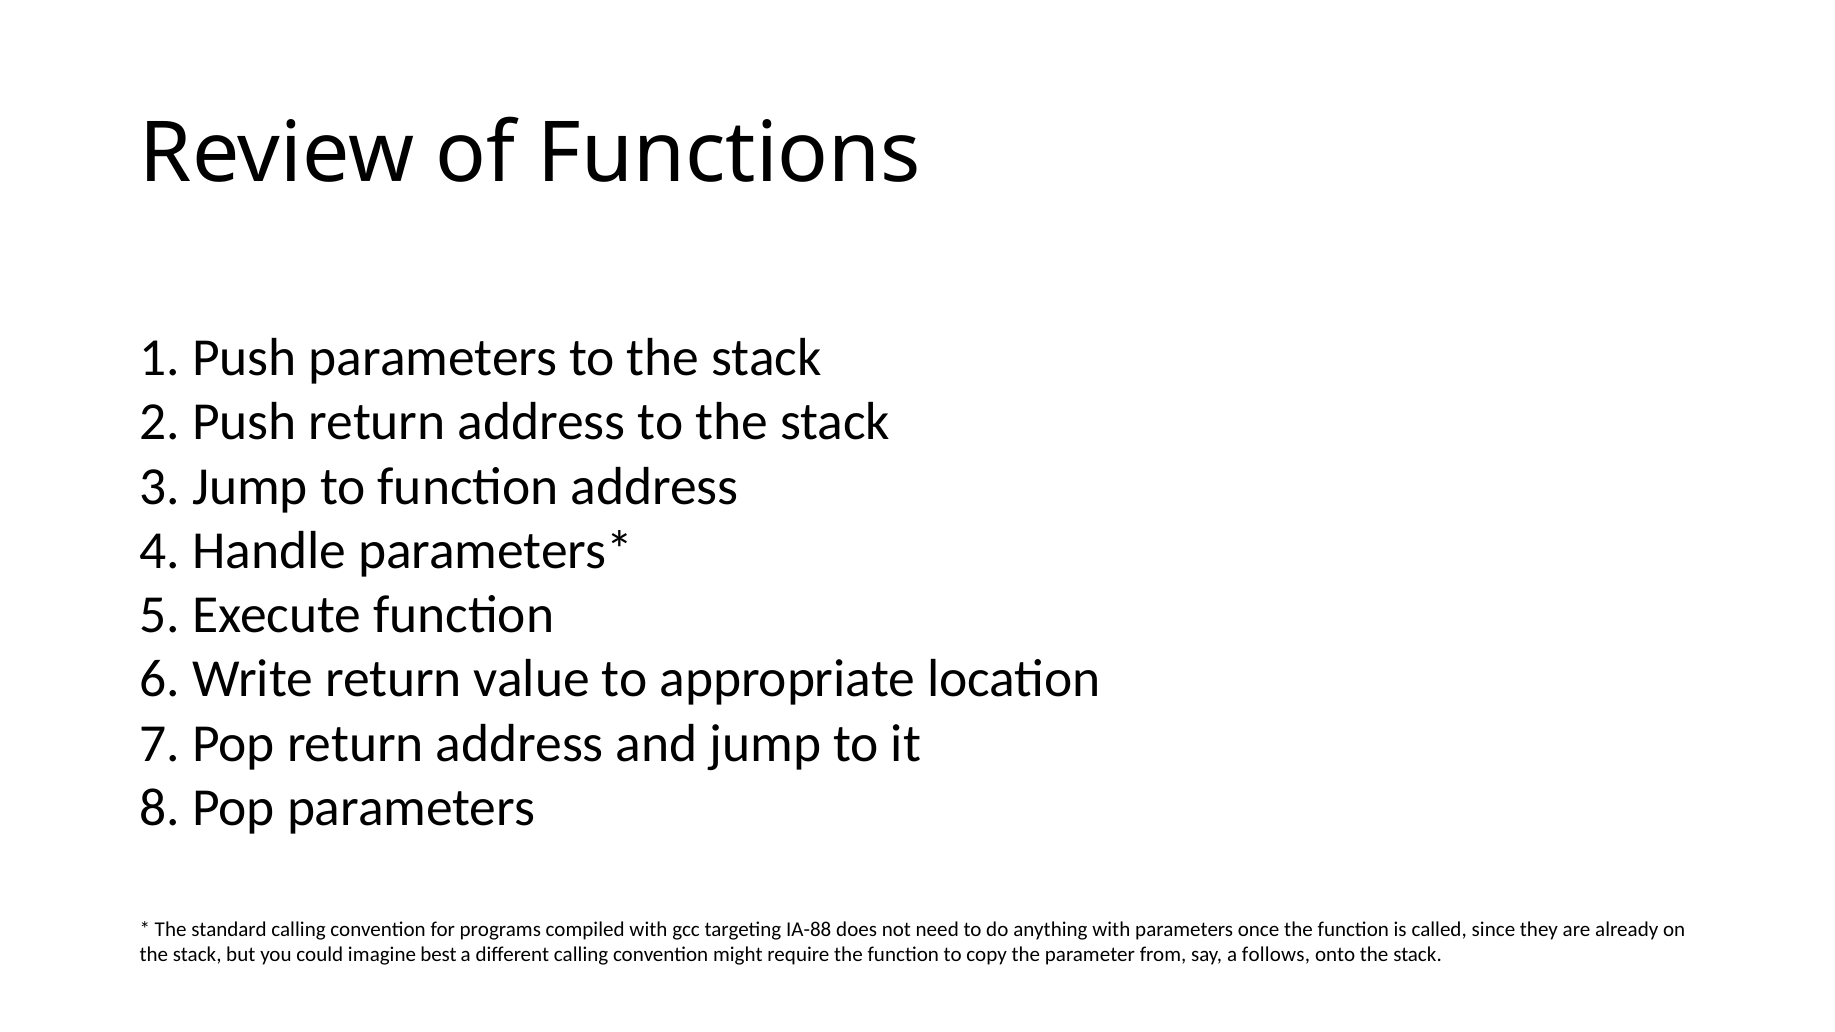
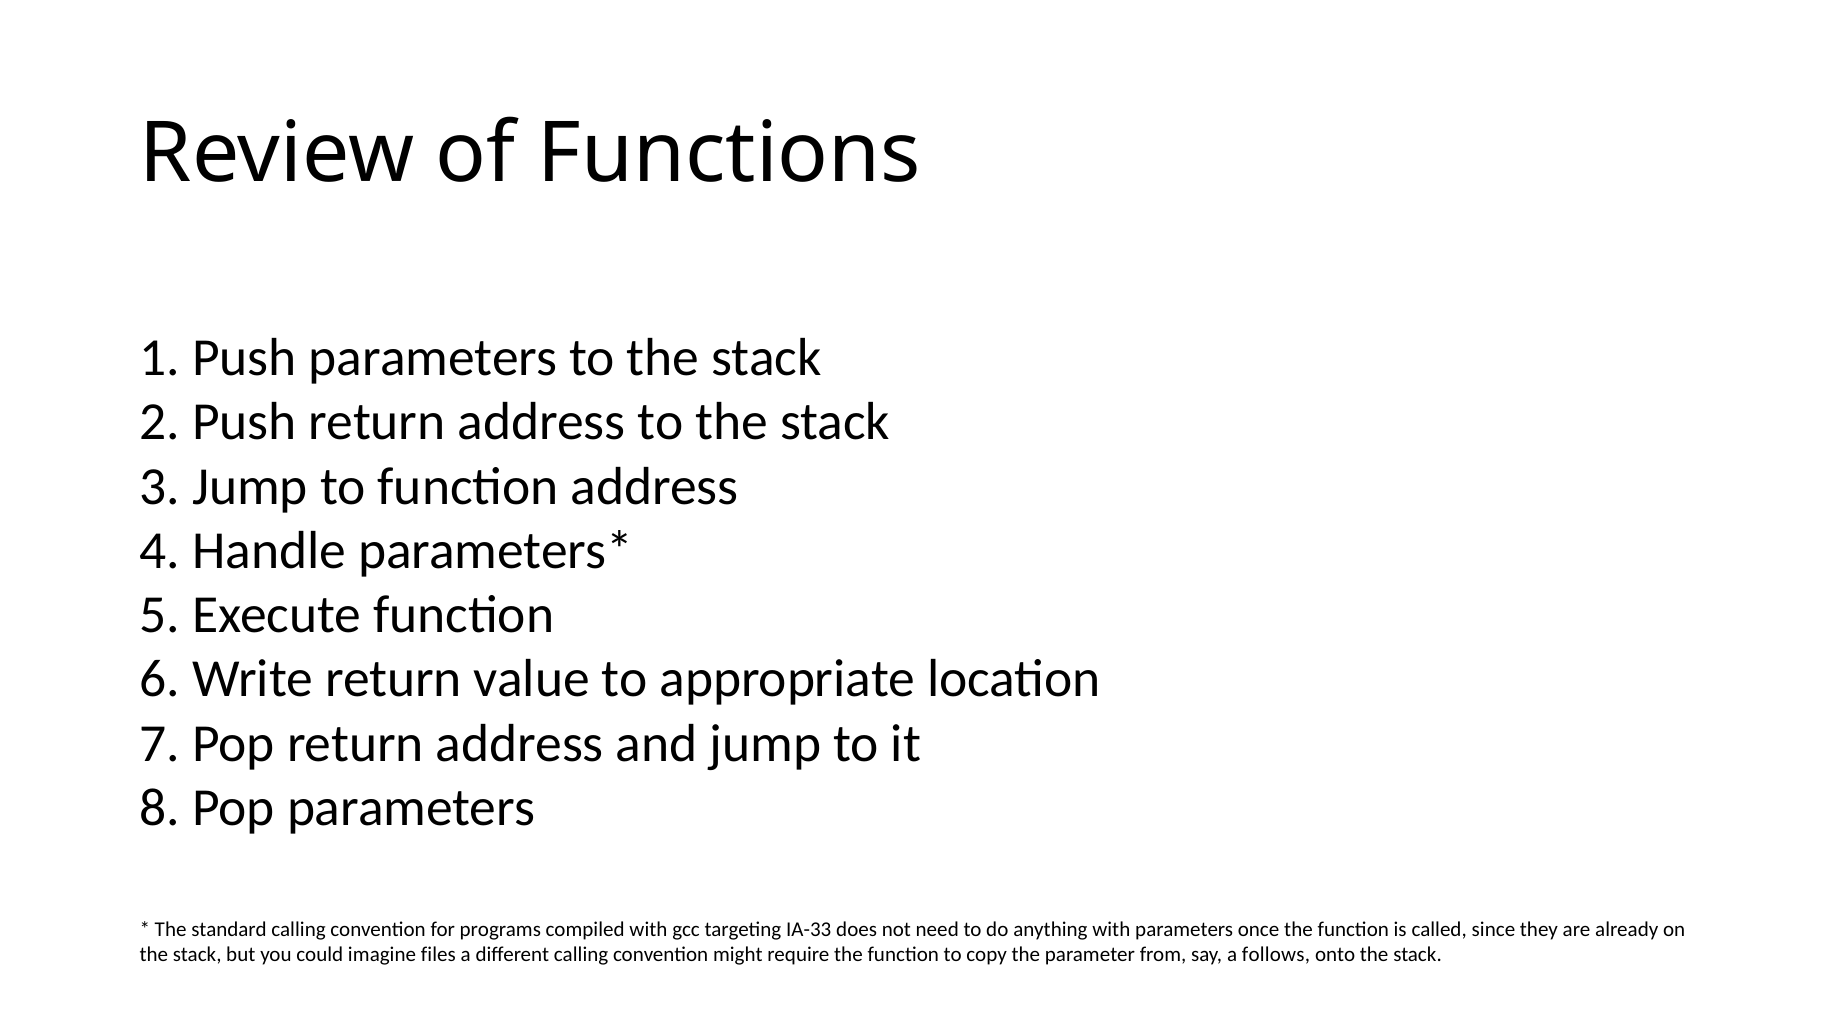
IA-88: IA-88 -> IA-33 (809, 930)
best: best -> files (438, 955)
